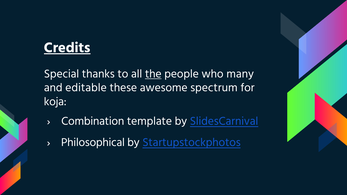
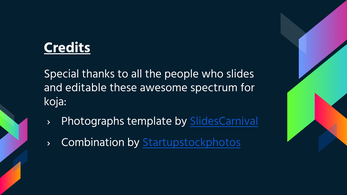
the underline: present -> none (153, 74)
many: many -> slides (240, 74)
Combination: Combination -> Photographs (93, 121)
Philosophical: Philosophical -> Combination (93, 142)
